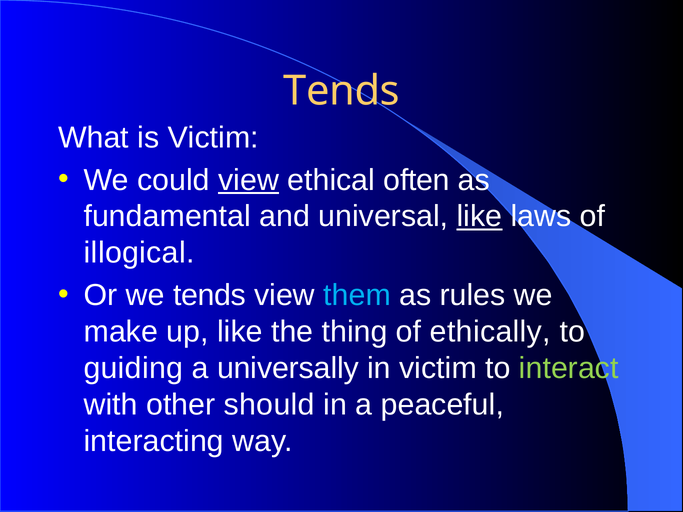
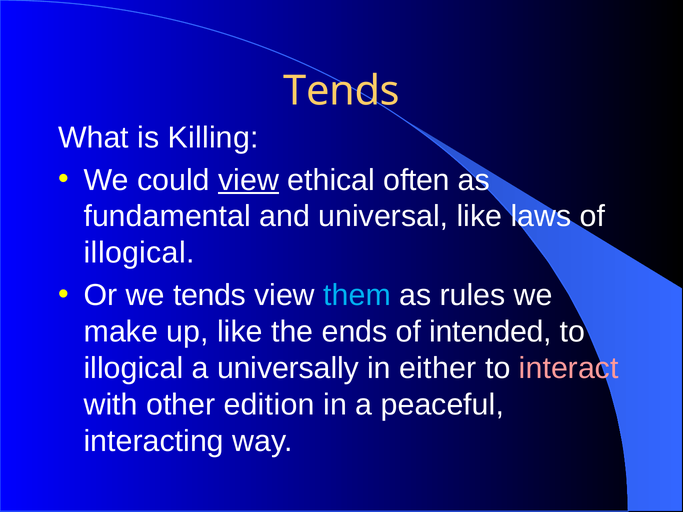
is Victim: Victim -> Killing (213, 138)
like underline: present -> none (480, 217)
thing: thing -> ends (355, 332)
ethically: ethically -> intended (491, 332)
guiding: guiding -> illogical (134, 368)
in victim: victim -> either (438, 368)
interact colour: light green -> pink (569, 368)
should: should -> edition (269, 405)
